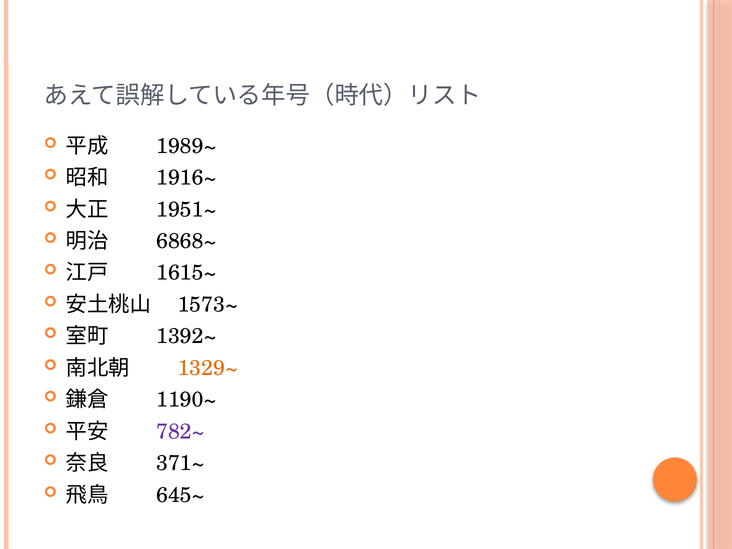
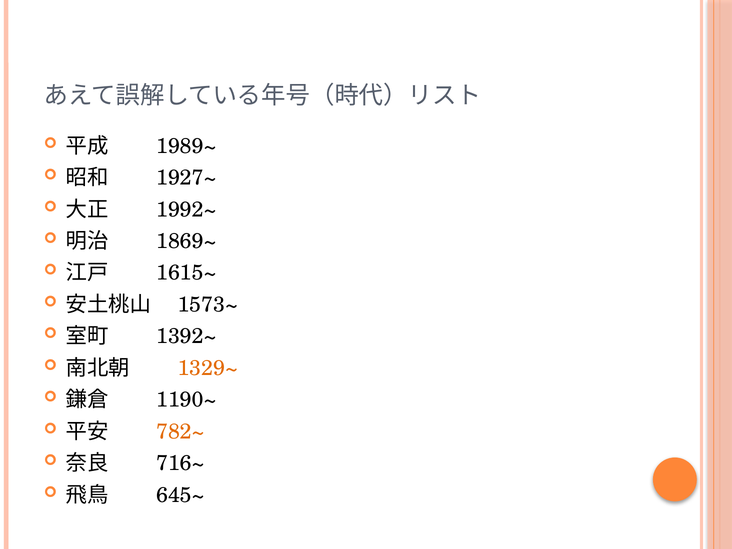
1916~: 1916~ -> 1927~ (186, 178)
1951~: 1951~ -> 1992~ (186, 209)
6868~: 6868~ -> 1869~ (186, 241)
782~ colour: purple -> orange (180, 432)
371~: 371~ -> 716~ (180, 463)
